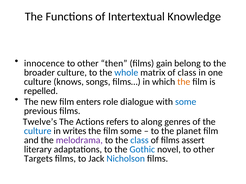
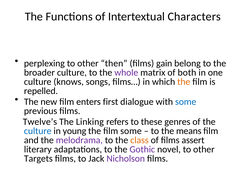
Knowledge: Knowledge -> Characters (194, 17)
innocence: innocence -> perplexing (44, 64)
whole colour: blue -> purple (126, 73)
of class: class -> both (187, 73)
role: role -> first (111, 102)
Actions: Actions -> Linking (90, 122)
along: along -> these (152, 122)
writes: writes -> young (74, 131)
planet: planet -> means (189, 131)
class colour: blue -> orange (139, 141)
Gothic colour: blue -> purple (142, 150)
Nicholson colour: blue -> purple (126, 159)
